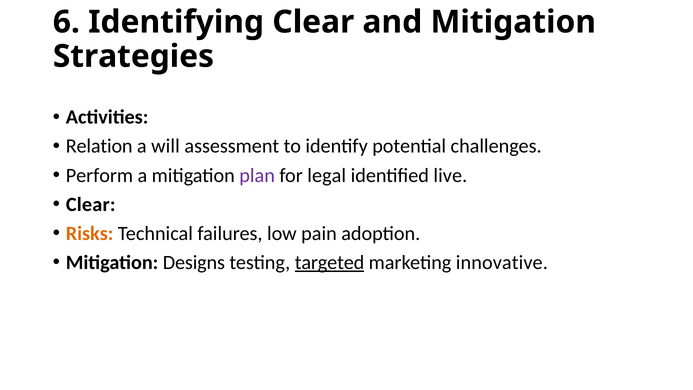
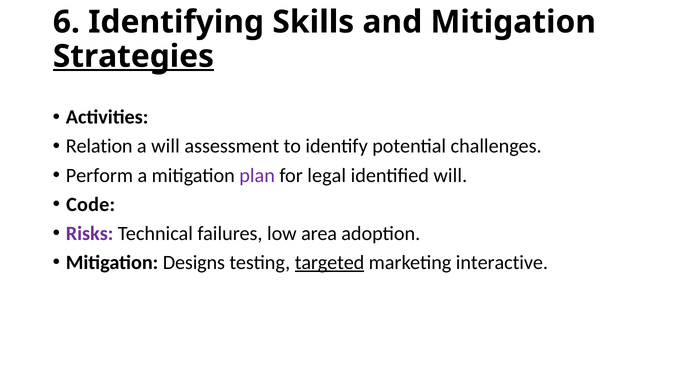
Identifying Clear: Clear -> Skills (313, 22)
Strategies underline: none -> present (133, 56)
identified live: live -> will (450, 175)
Clear: Clear -> Code (91, 204)
Risks colour: orange -> purple (90, 233)
pain: pain -> area (319, 233)
innovative: innovative -> interactive (502, 262)
